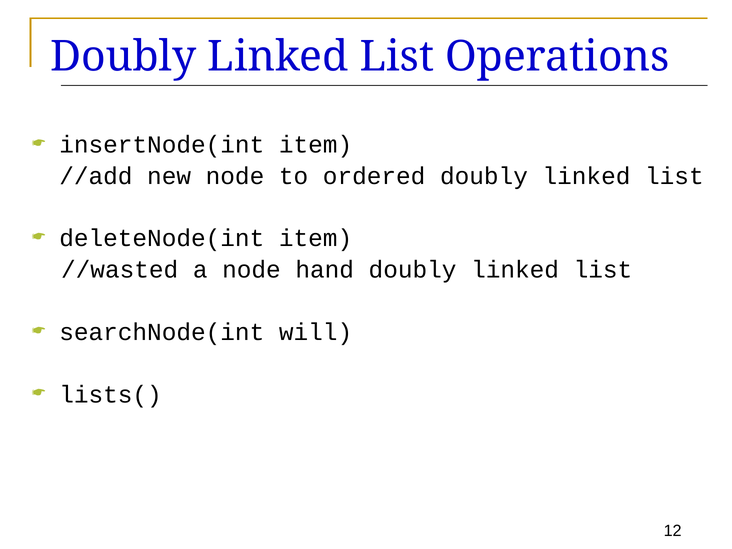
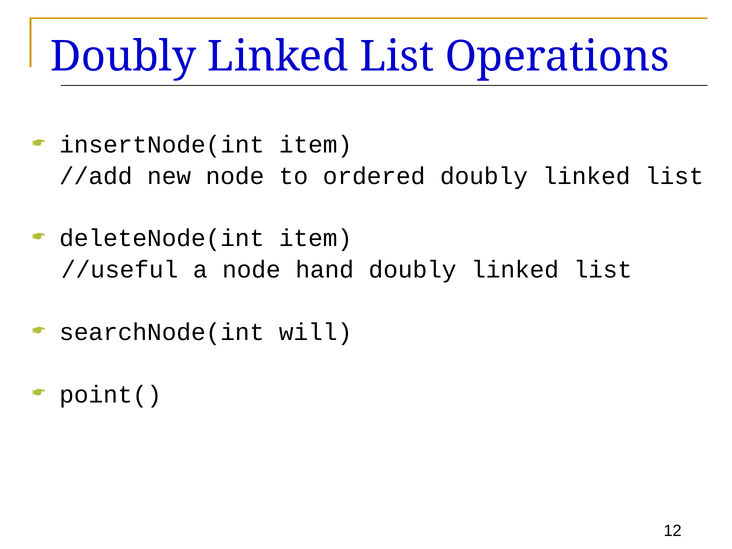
//wasted: //wasted -> //useful (120, 270)
lists(: lists( -> point( (111, 394)
